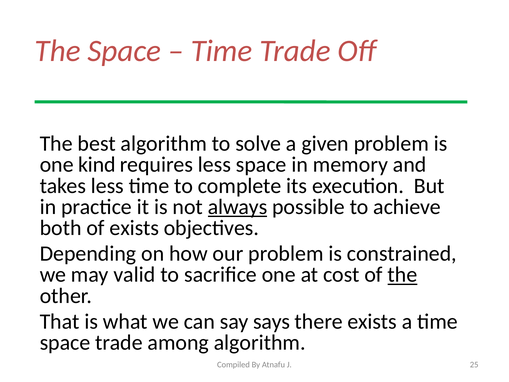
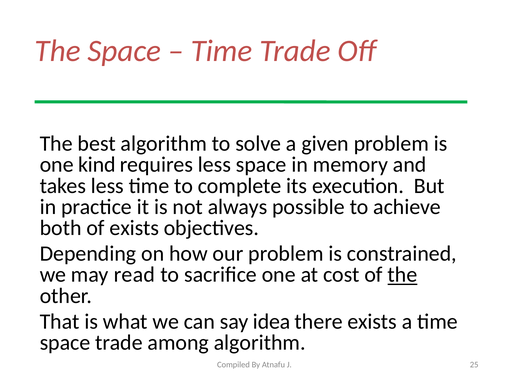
always underline: present -> none (238, 207)
valid: valid -> read (134, 275)
says: says -> idea (272, 321)
